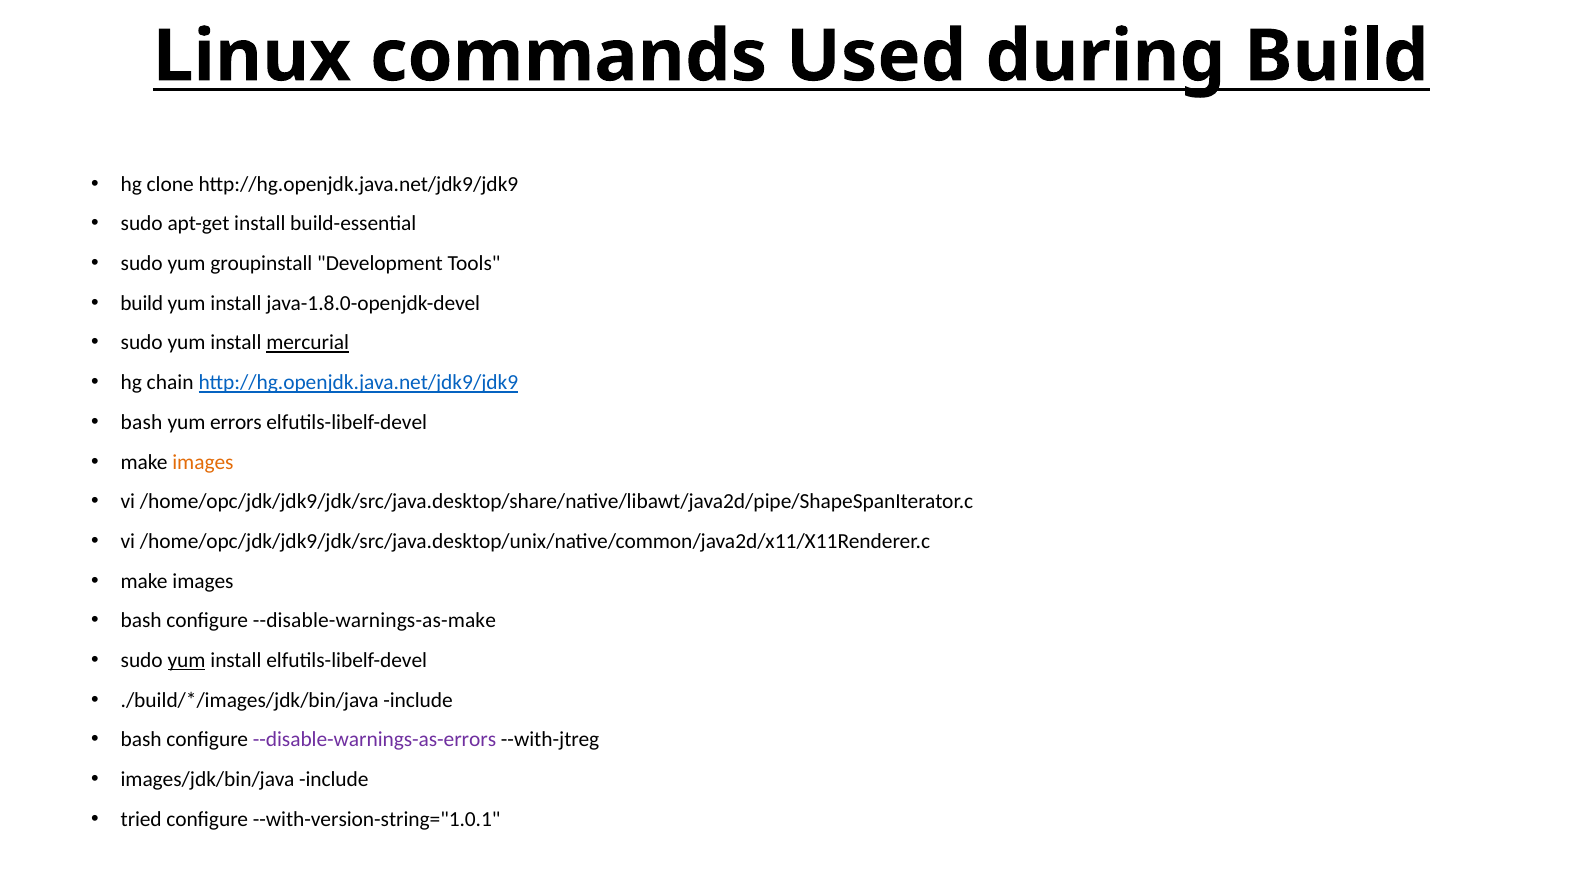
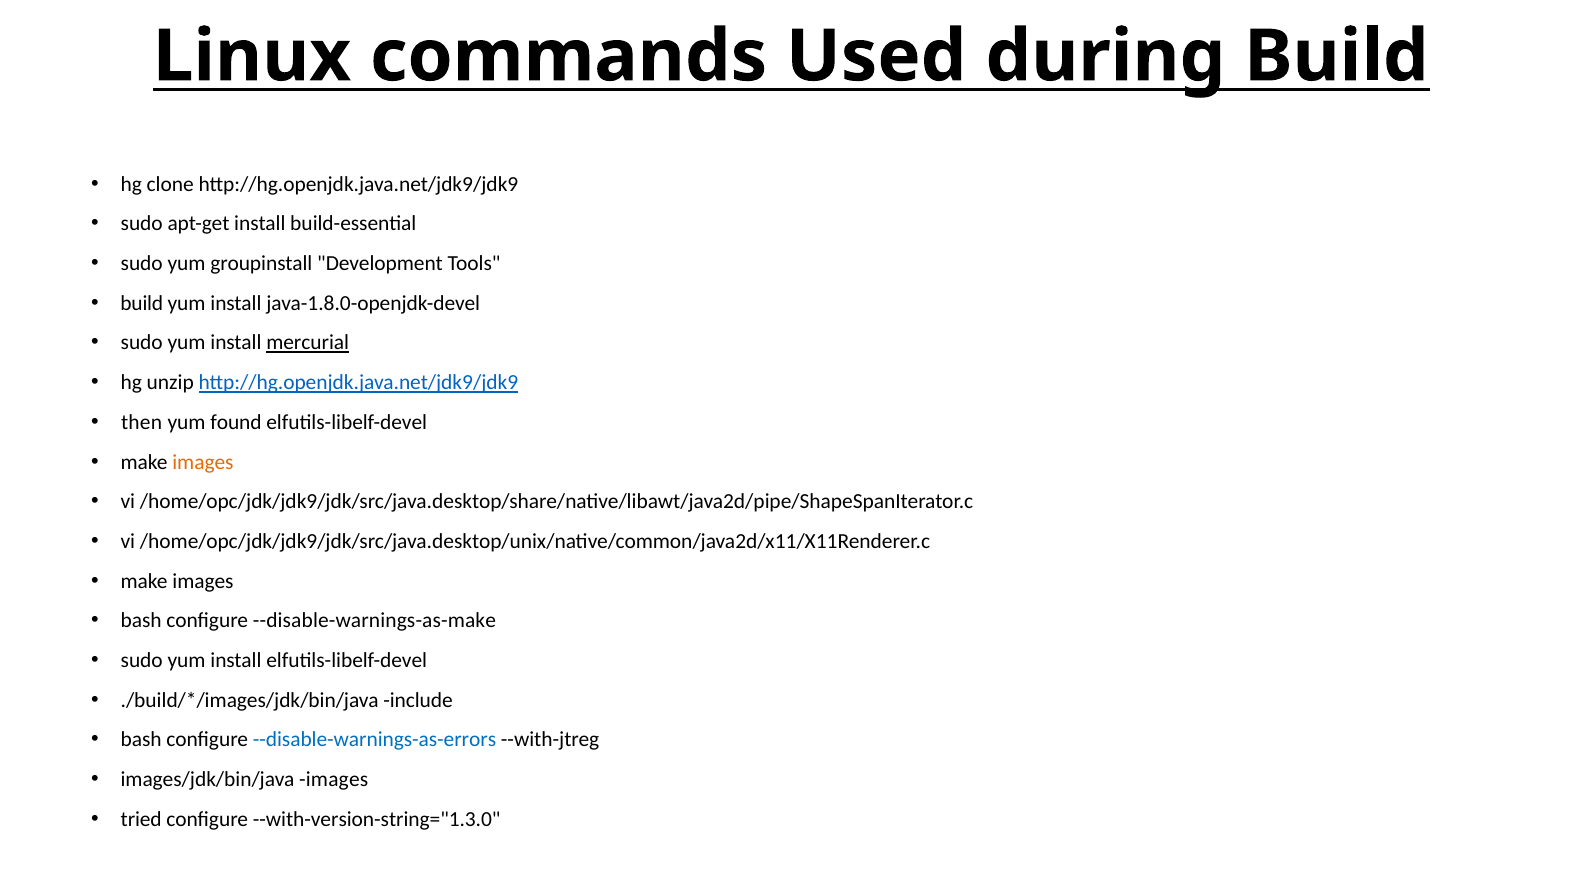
chain: chain -> unzip (170, 383)
bash: bash -> then (142, 423)
errors: errors -> found (236, 423)
yum underline: present -> none (187, 661)
--disable-warnings-as-errors colour: purple -> blue (375, 740)
images/jdk/bin/java include: include -> images (334, 780)
--with-version-string="1.0.1: --with-version-string="1.0.1 -> --with-version-string="1.3.0 (377, 819)
